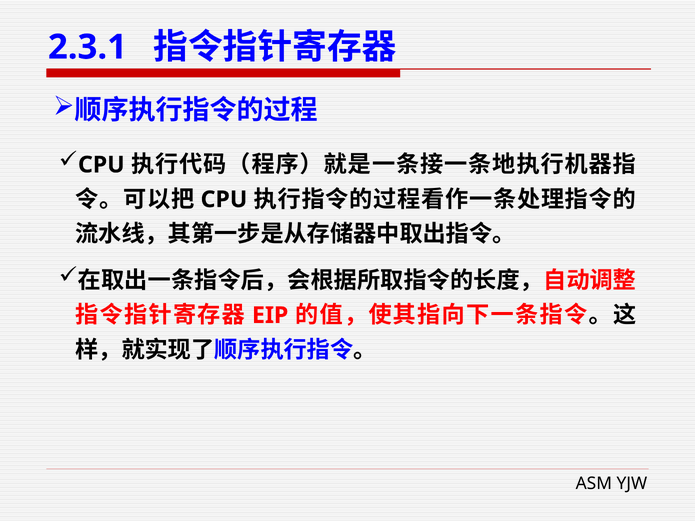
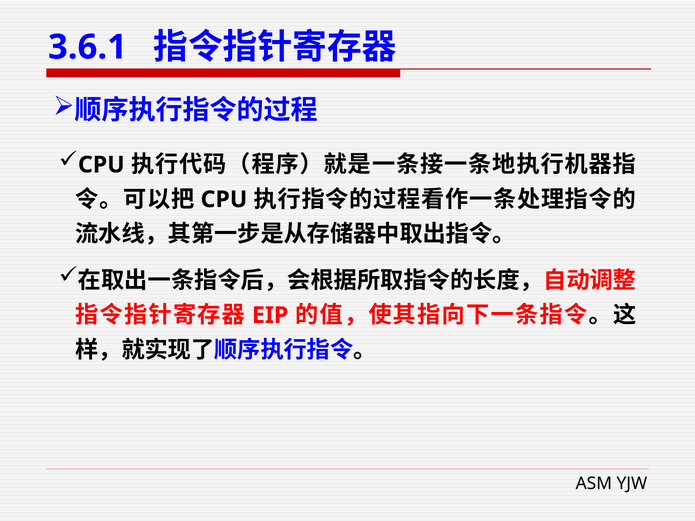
2.3.1: 2.3.1 -> 3.6.1 (87, 47)
